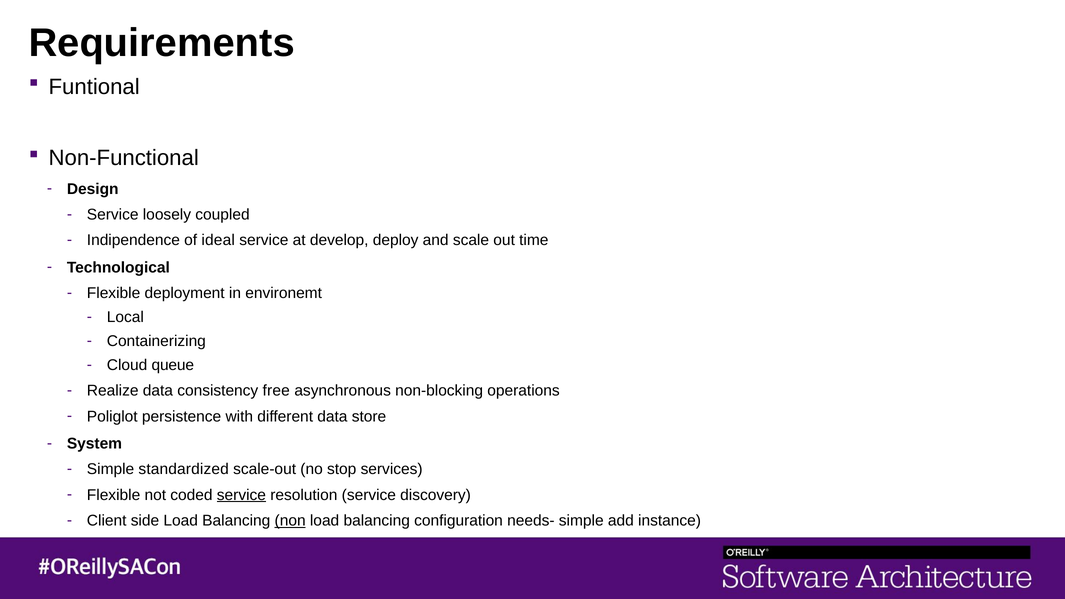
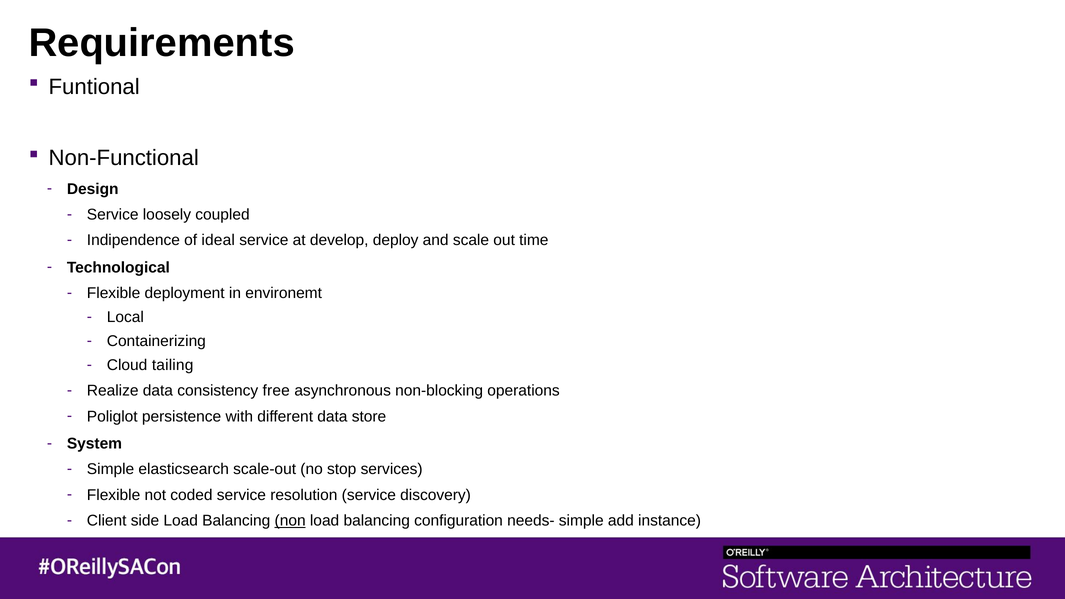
queue: queue -> tailing (173, 365)
standardized: standardized -> elasticsearch (184, 469)
service underline: present -> none (241, 495)
